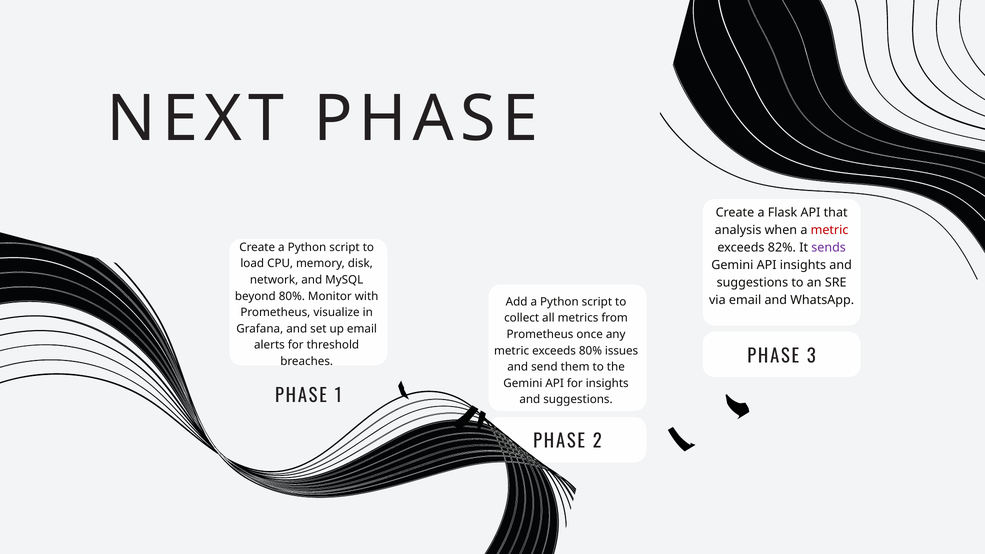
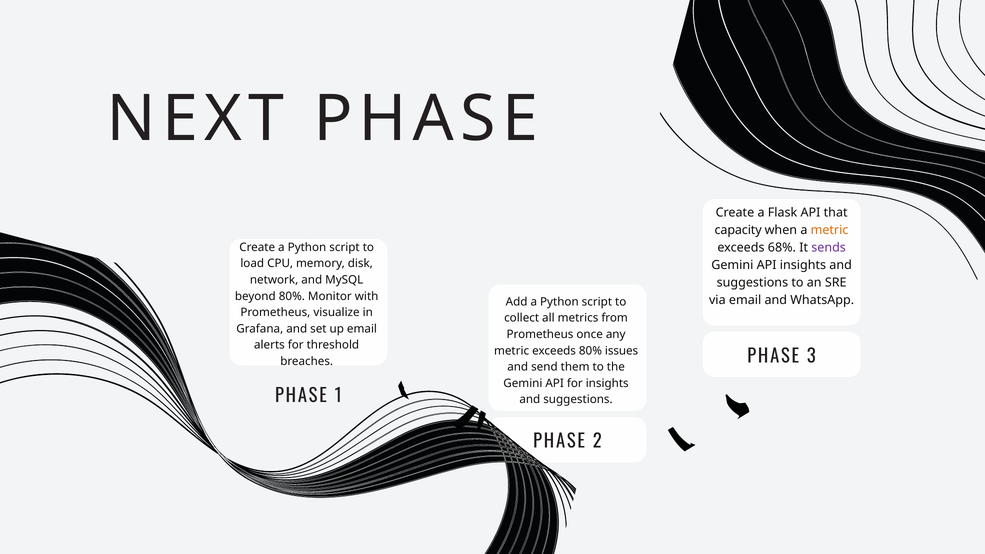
analysis: analysis -> capacity (738, 230)
metric colour: red -> orange (830, 230)
82%: 82% -> 68% (782, 248)
